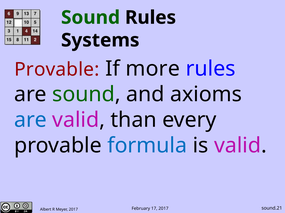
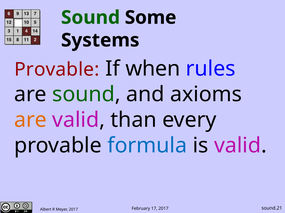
Sound Rules: Rules -> Some (151, 18)
more: more -> when (153, 69)
are colour: blue -> orange (30, 120)
